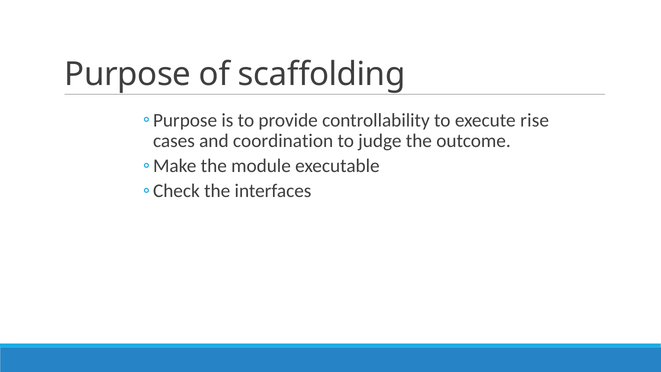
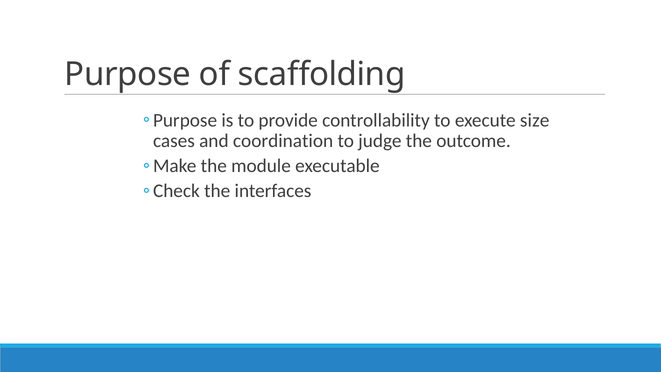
rise: rise -> size (535, 120)
